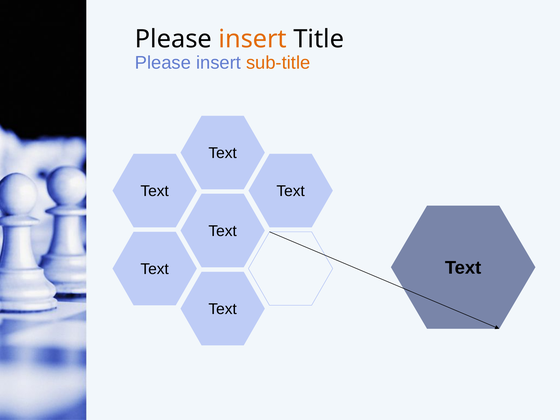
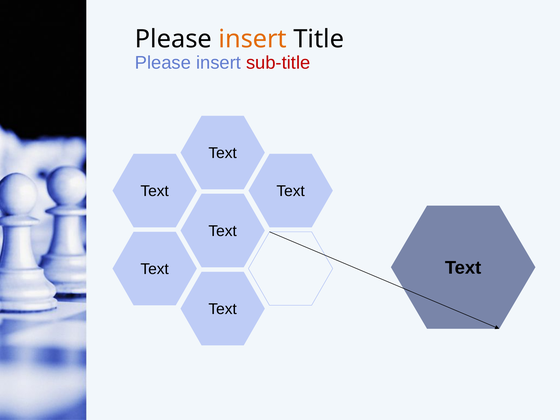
sub-title colour: orange -> red (278, 63)
